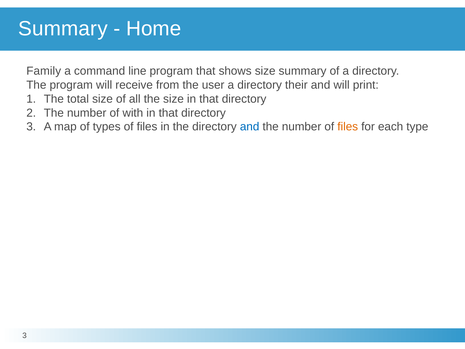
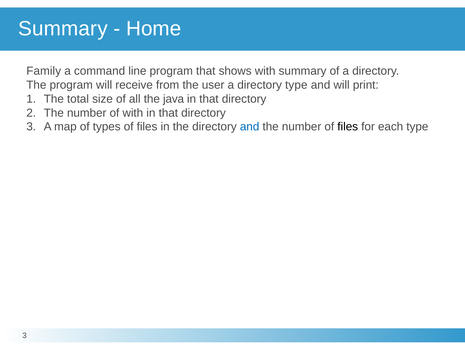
shows size: size -> with (265, 71)
directory their: their -> type (296, 85)
the size: size -> java (174, 99)
files colour: orange -> black (348, 127)
